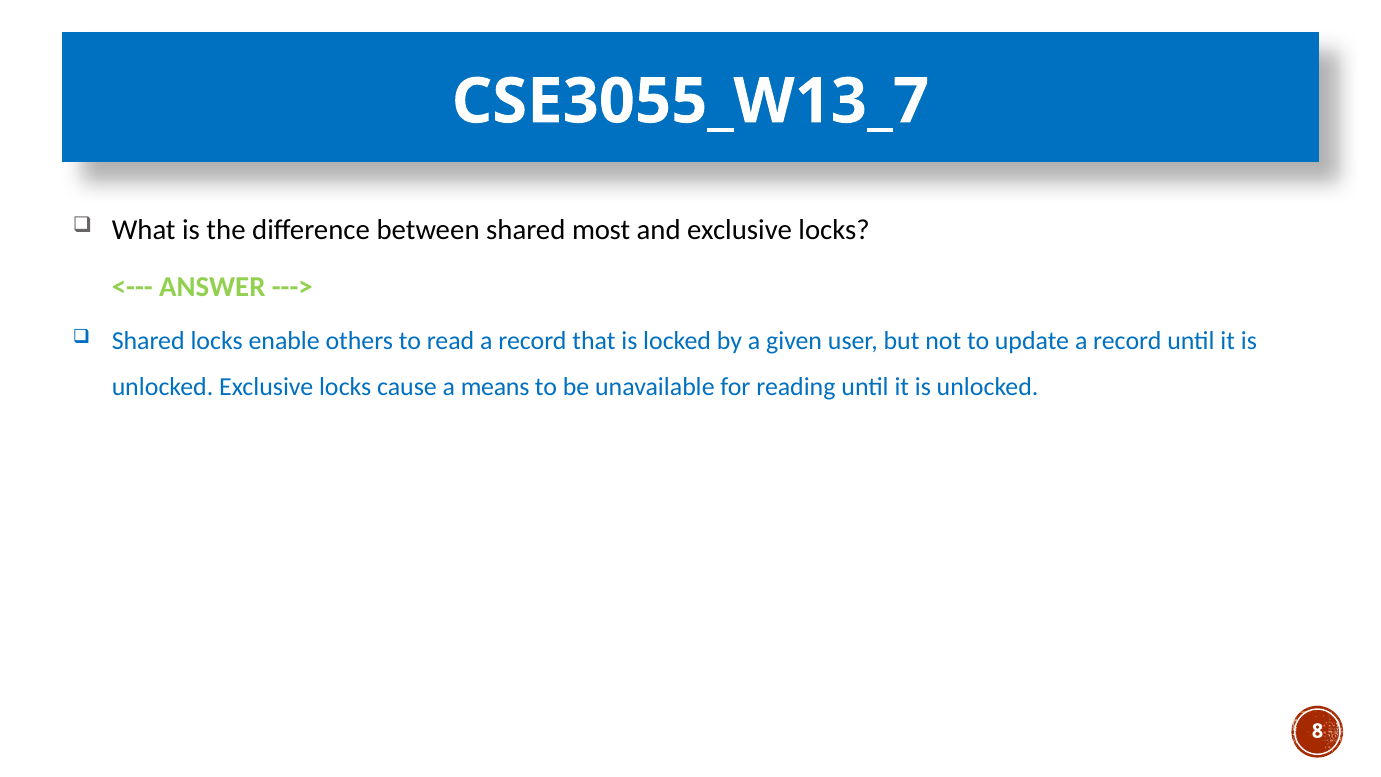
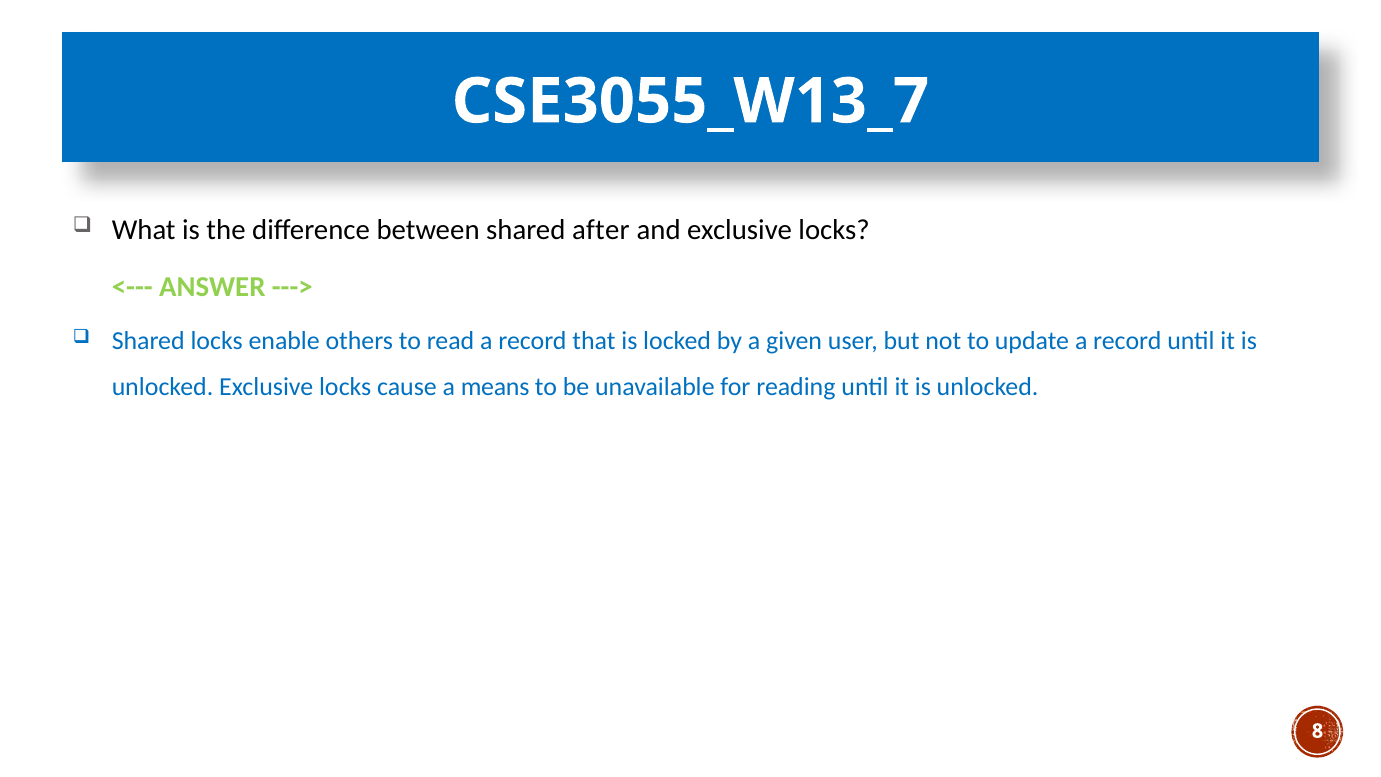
most: most -> after (601, 230)
